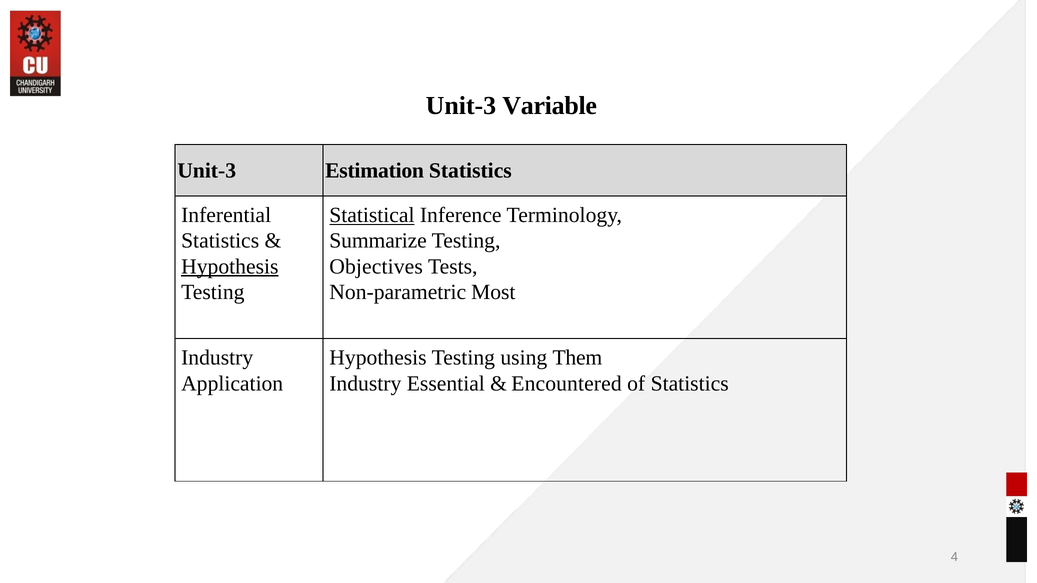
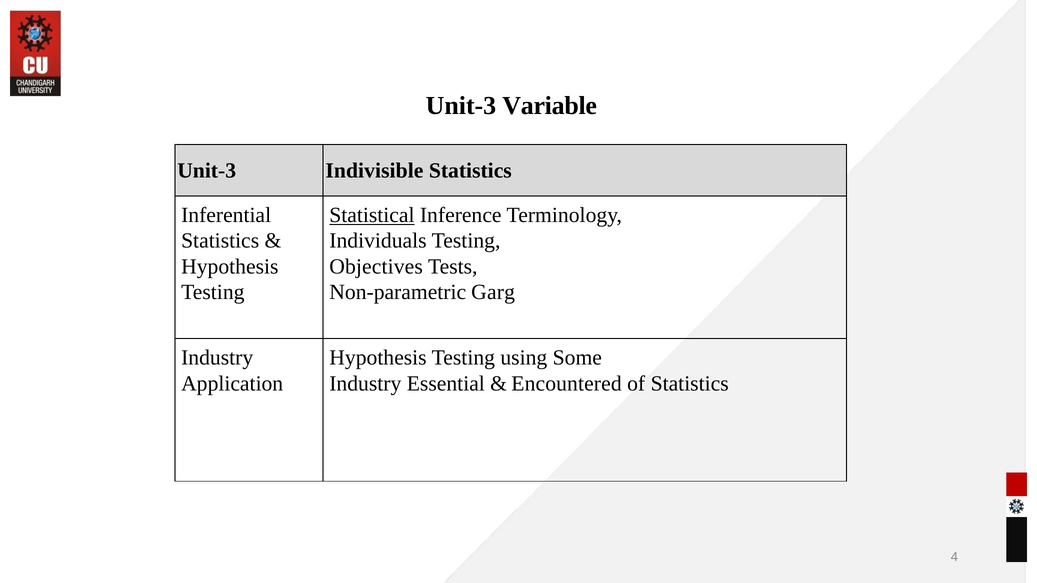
Estimation: Estimation -> Indivisible (374, 170)
Summarize: Summarize -> Individuals (378, 241)
Hypothesis underline: present -> none (230, 267)
Most: Most -> Garg (493, 292)
Them: Them -> Some (577, 358)
